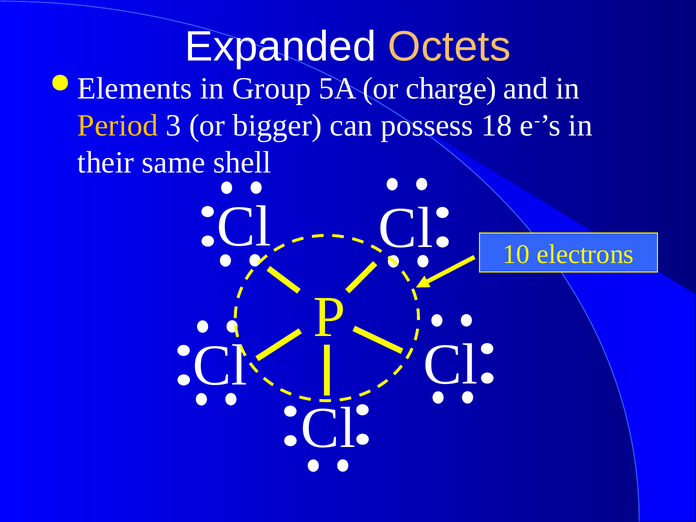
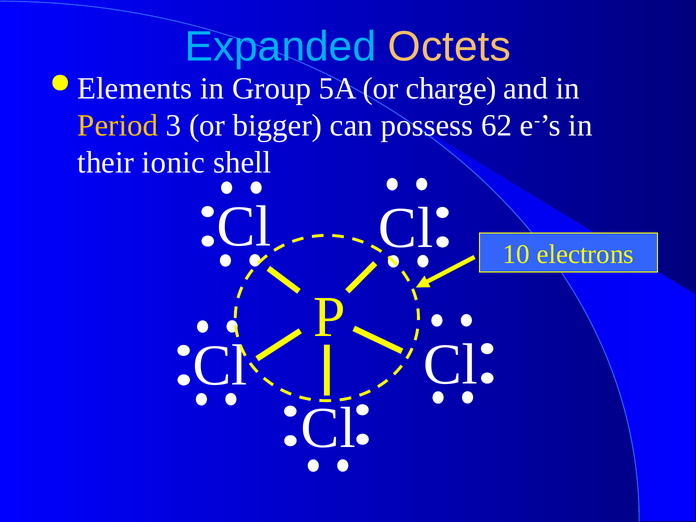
Expanded colour: white -> light blue (280, 46)
18: 18 -> 62 (497, 126)
same: same -> ionic (173, 163)
